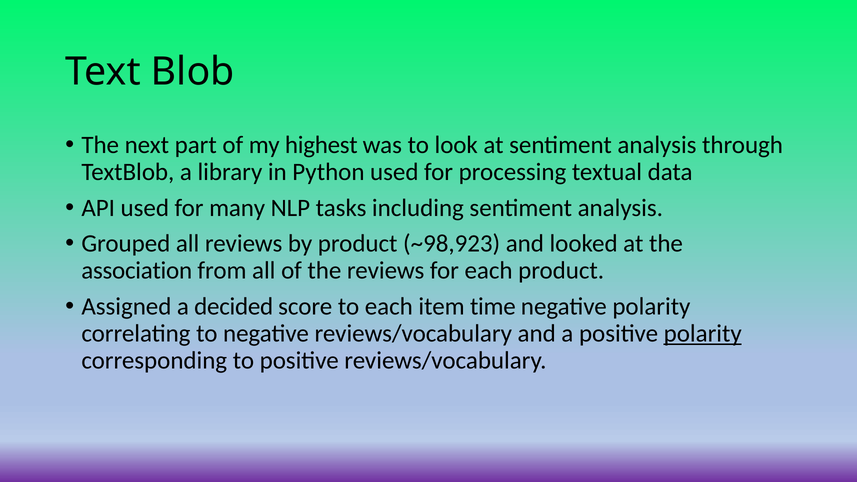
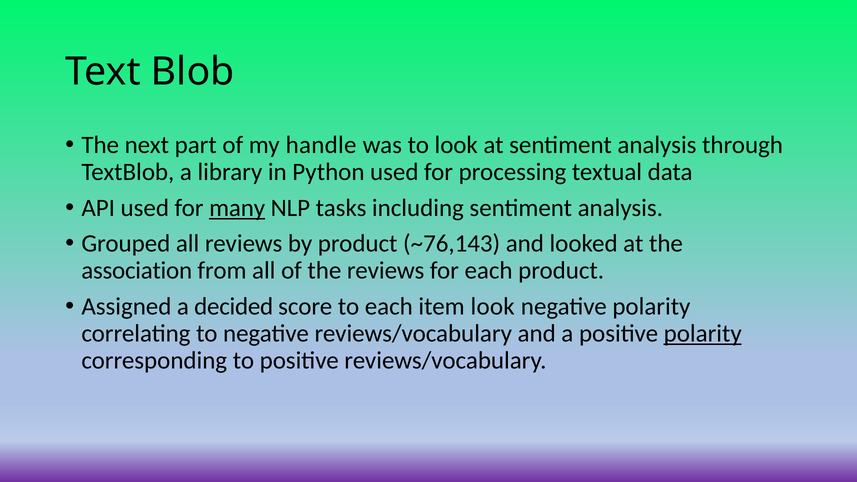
highest: highest -> handle (321, 145)
many underline: none -> present (237, 208)
~98,923: ~98,923 -> ~76,143 (452, 244)
item time: time -> look (493, 307)
